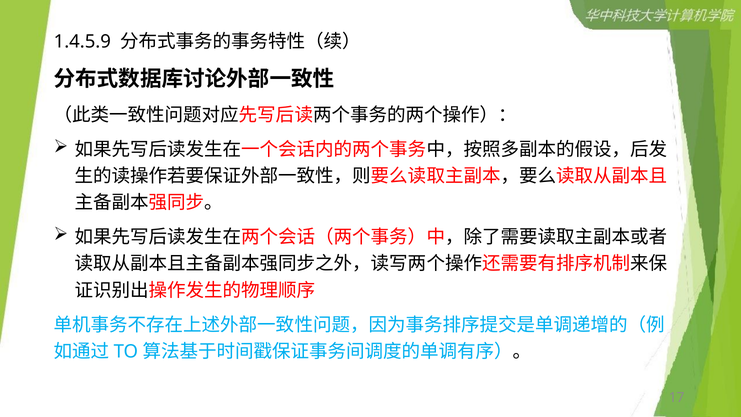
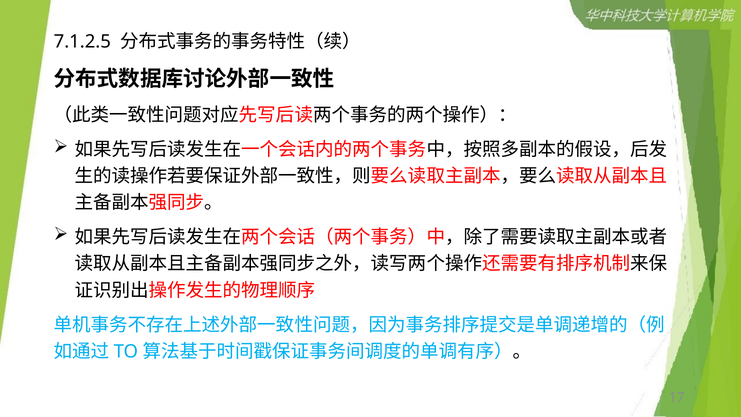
1.4.5.9: 1.4.5.9 -> 7.1.2.5 (82, 42)
